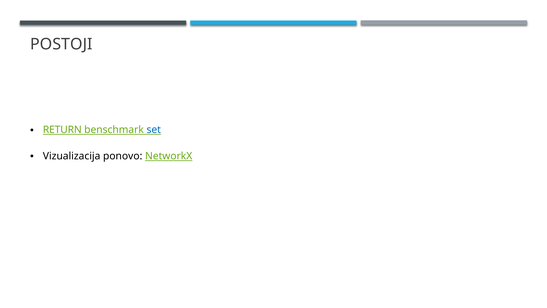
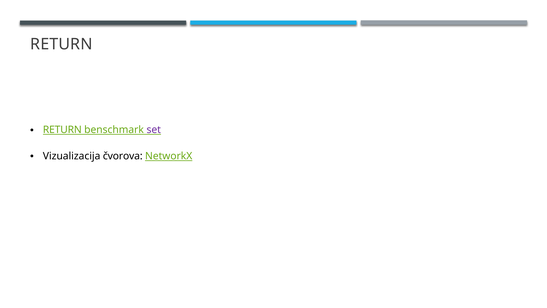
POSTOJI: POSTOJI -> RETURN (61, 44)
set colour: blue -> purple (154, 130)
ponovo: ponovo -> čvorova (123, 156)
